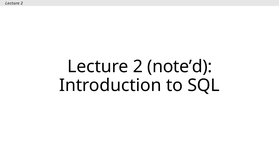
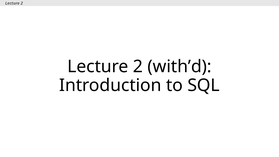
note’d: note’d -> with’d (180, 66)
